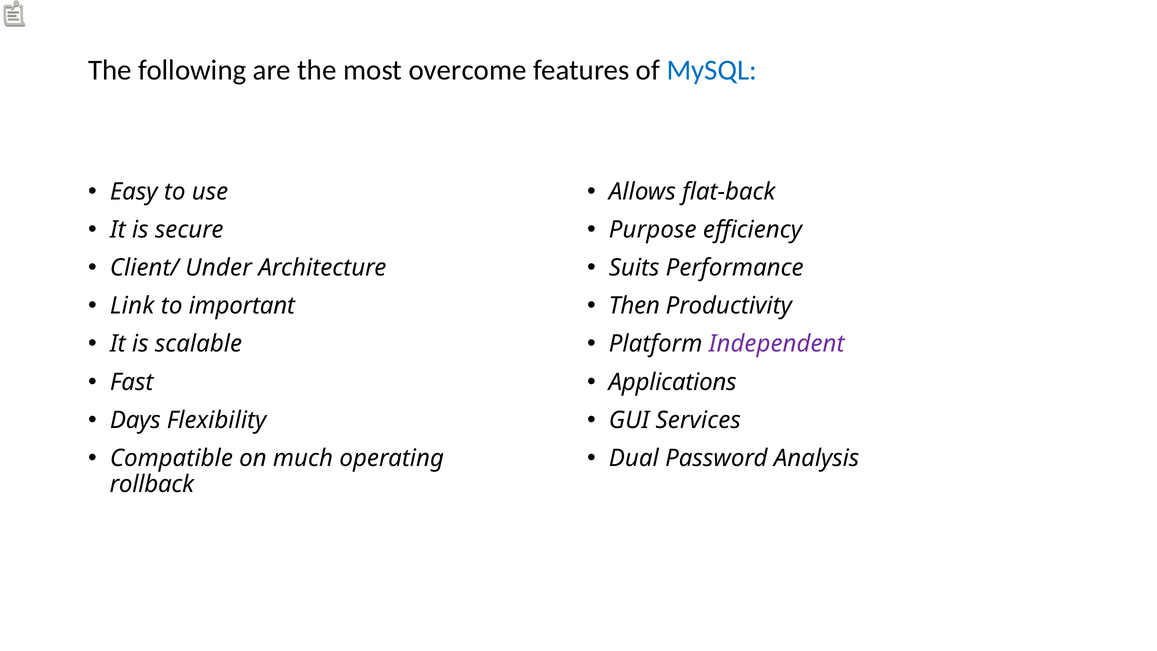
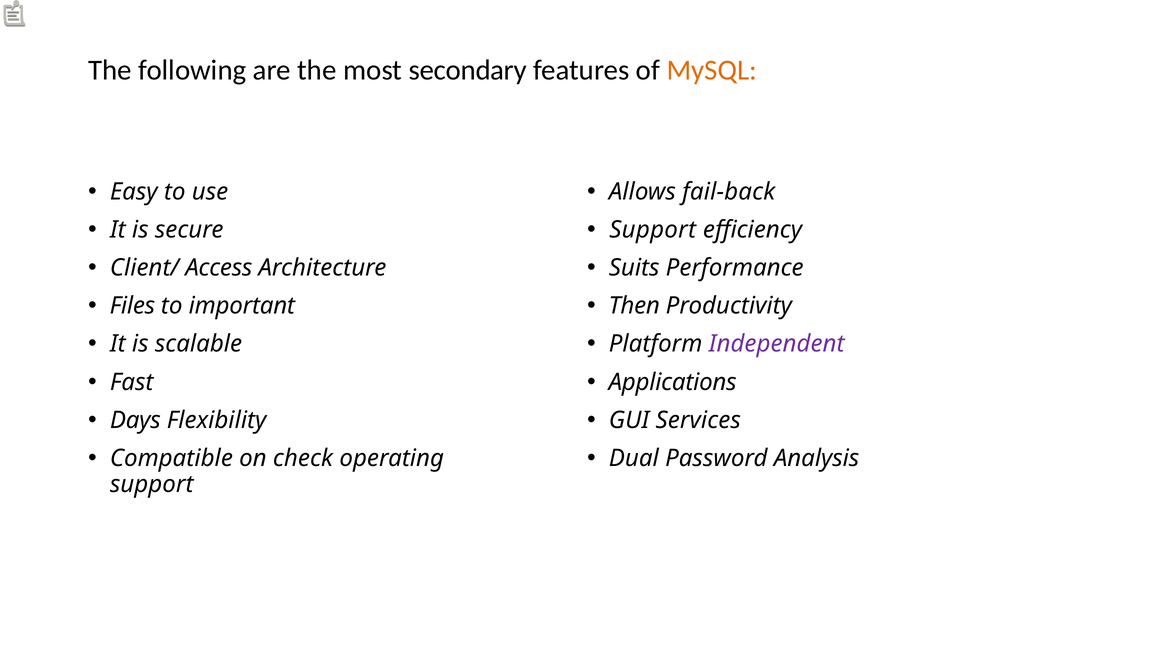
overcome: overcome -> secondary (468, 70)
MySQL colour: blue -> orange (712, 70)
flat-back: flat-back -> fail-back (729, 192)
Purpose: Purpose -> Support (653, 230)
Under: Under -> Access (219, 268)
Link: Link -> Files (132, 306)
much: much -> check (303, 458)
rollback: rollback -> support (152, 484)
